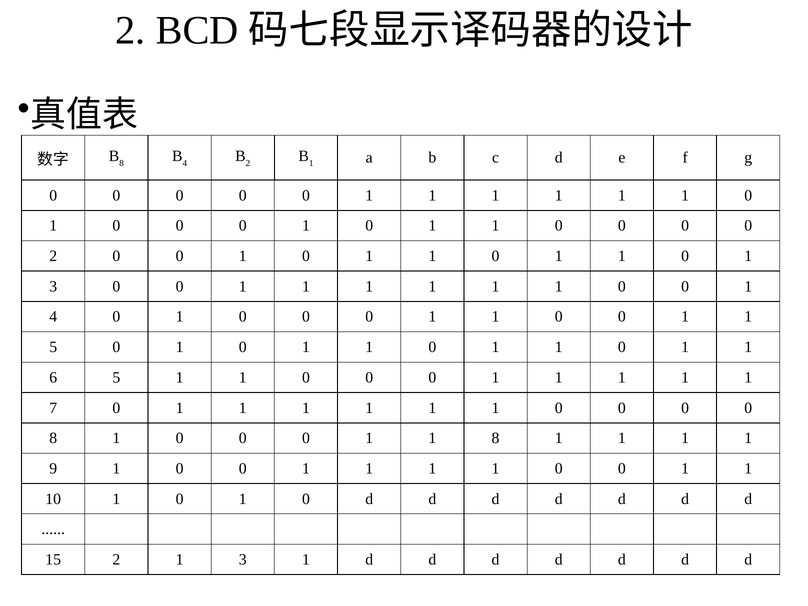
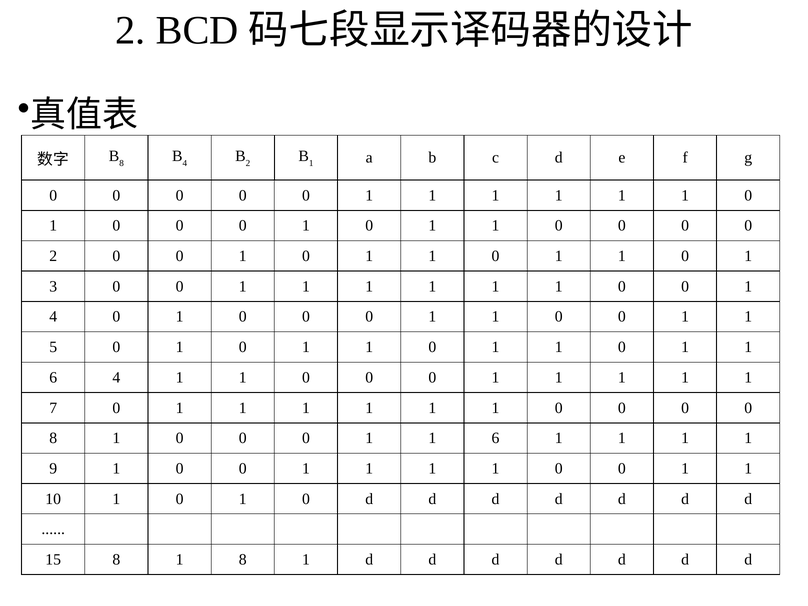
6 5: 5 -> 4 (116, 377)
8: 8 -> 6 (496, 438)
15 2: 2 -> 8 (116, 560)
3: 3 -> 8 (243, 560)
